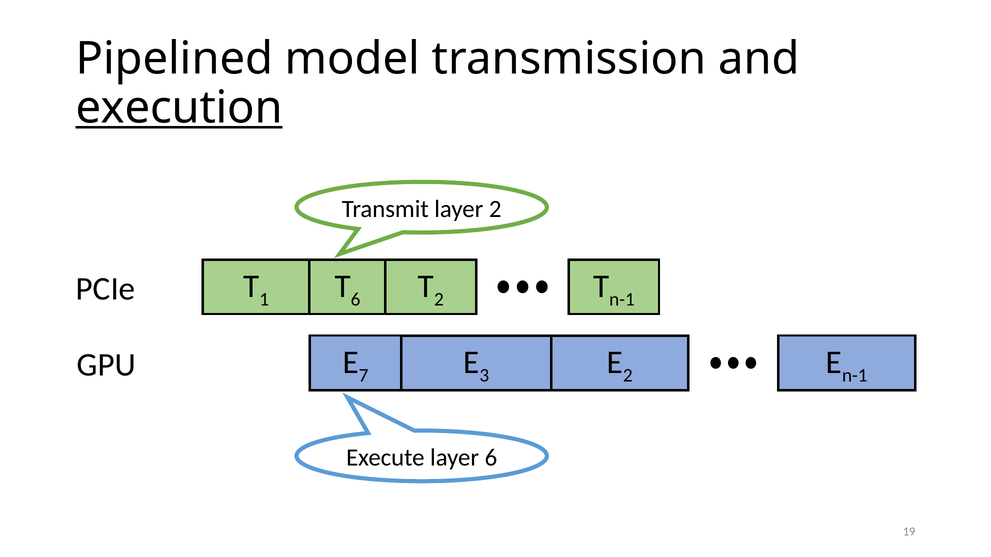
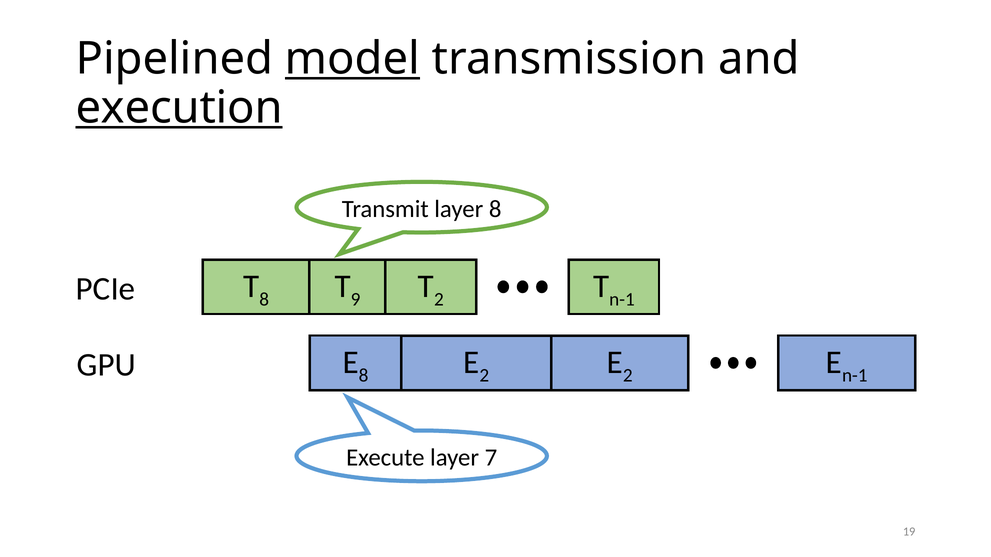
model underline: none -> present (353, 59)
layer 2: 2 -> 8 (495, 209)
1: 1 -> 8 (264, 299)
6: 6 -> 9 (355, 299)
7: 7 -> 8 (364, 376)
3: 3 -> 2 (484, 376)
layer 6: 6 -> 7 (491, 458)
